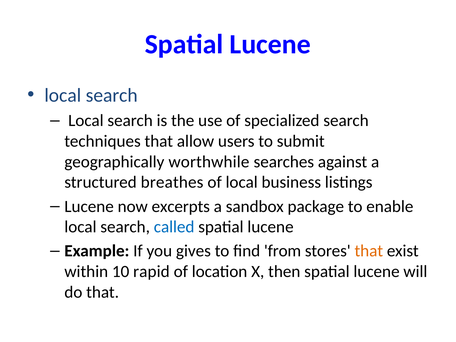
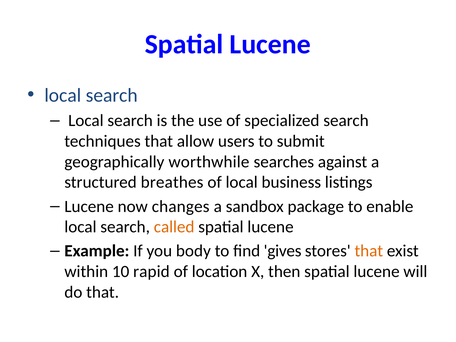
excerpts: excerpts -> changes (181, 206)
called colour: blue -> orange (174, 227)
gives: gives -> body (193, 251)
from: from -> gives (283, 251)
